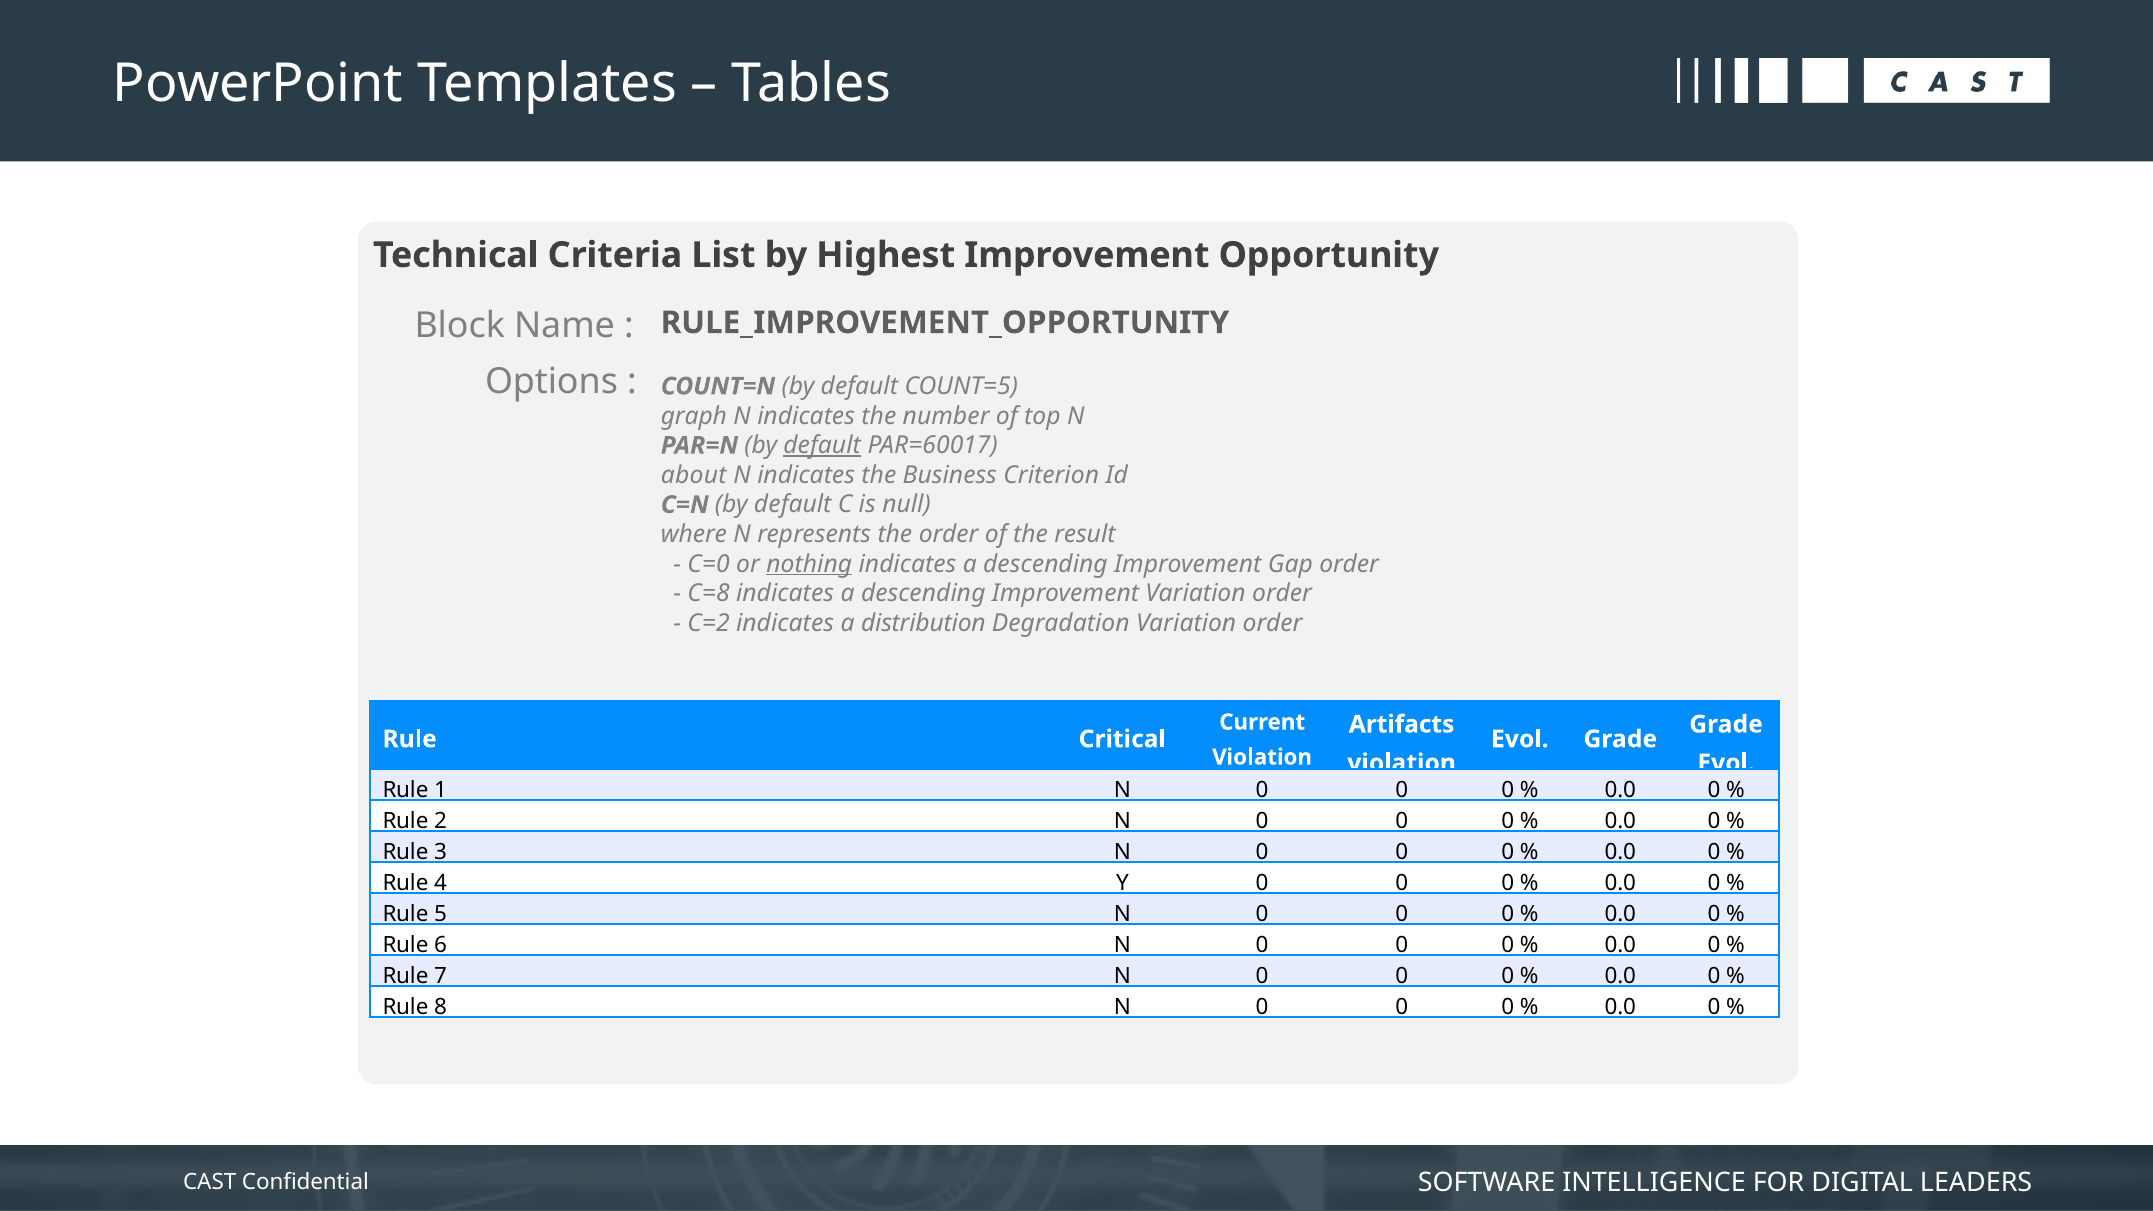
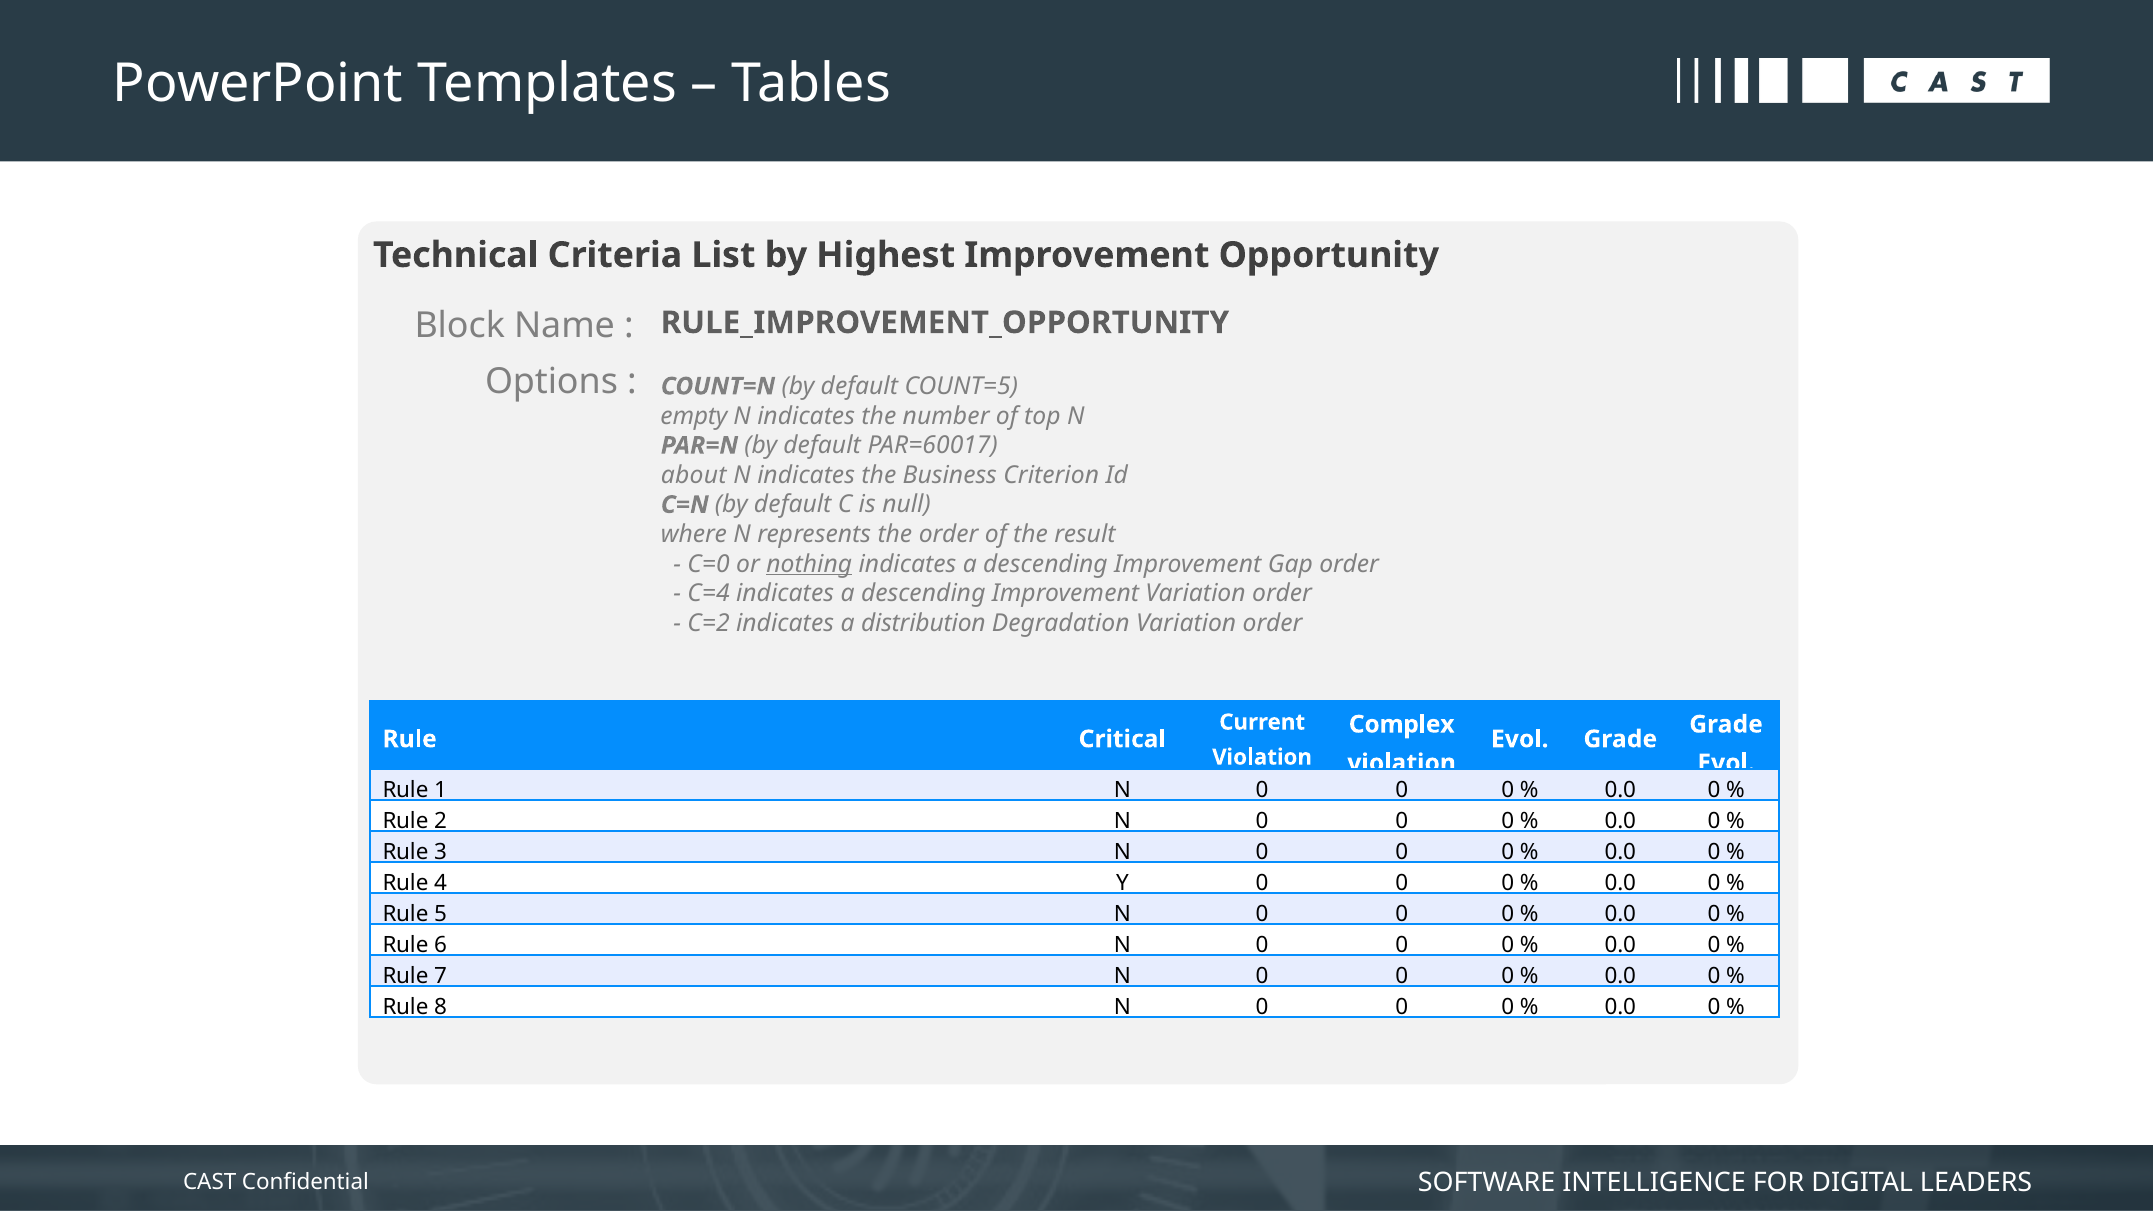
graph: graph -> empty (694, 416)
default underline: present -> none (822, 446)
C=8: C=8 -> C=4 (709, 594)
Artifacts: Artifacts -> Complex (1402, 724)
